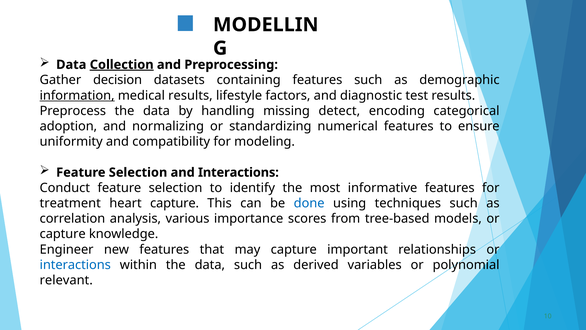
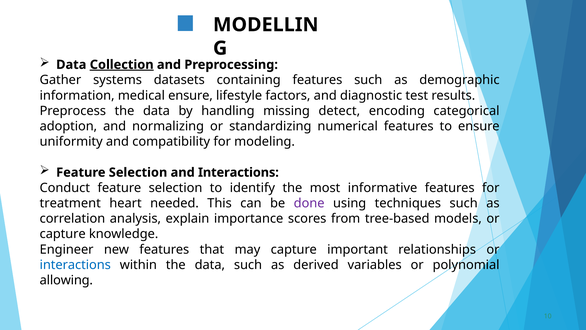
decision: decision -> systems (117, 80)
information underline: present -> none (77, 95)
medical results: results -> ensure (191, 95)
heart capture: capture -> needed (174, 203)
done colour: blue -> purple (309, 203)
various: various -> explain (187, 218)
relevant: relevant -> allowing (66, 280)
